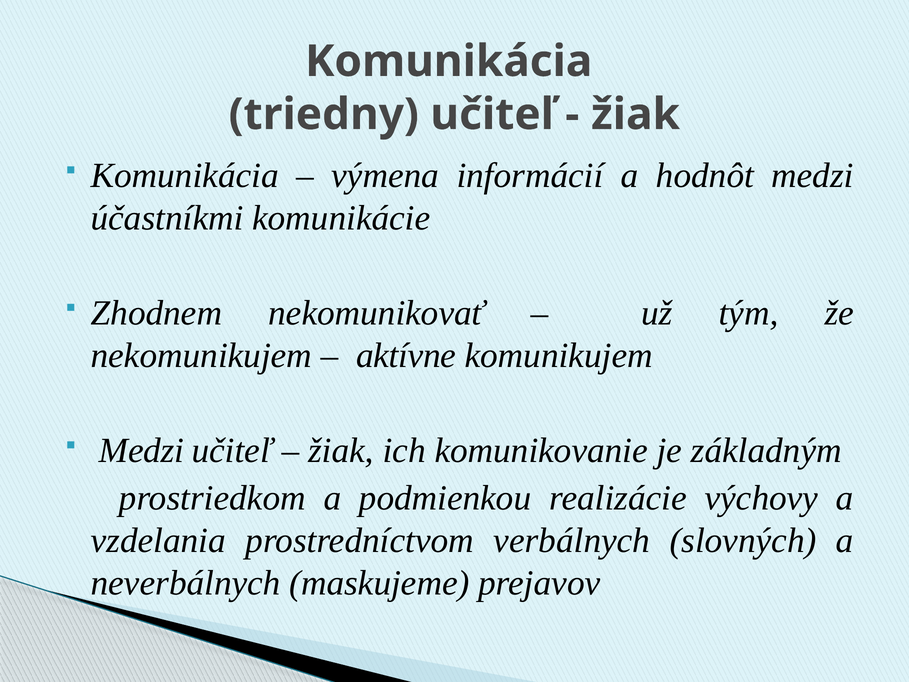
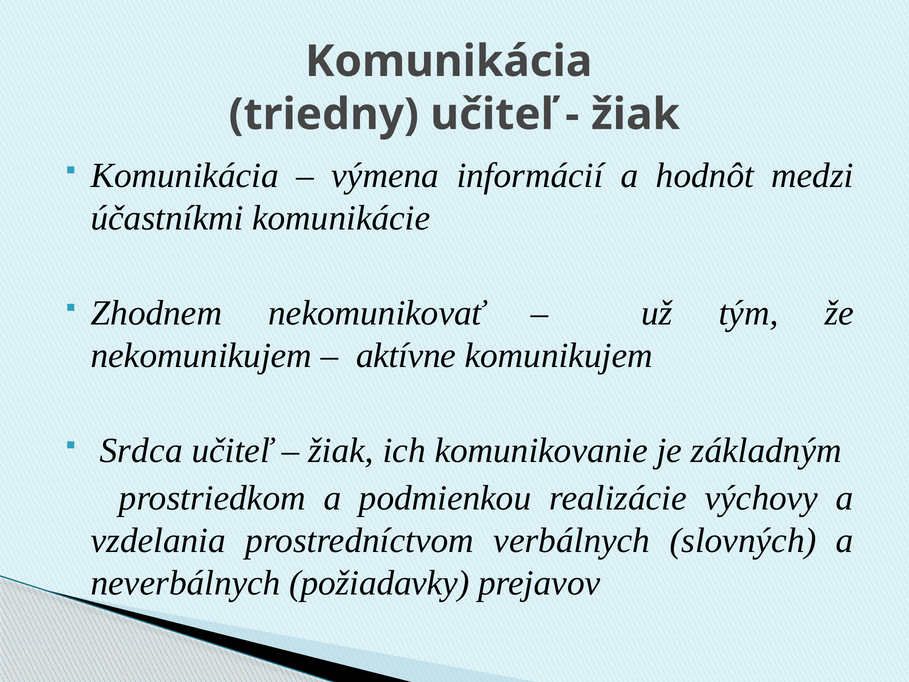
Medzi: Medzi -> Srdca (141, 450)
maskujeme: maskujeme -> požiadavky (380, 583)
